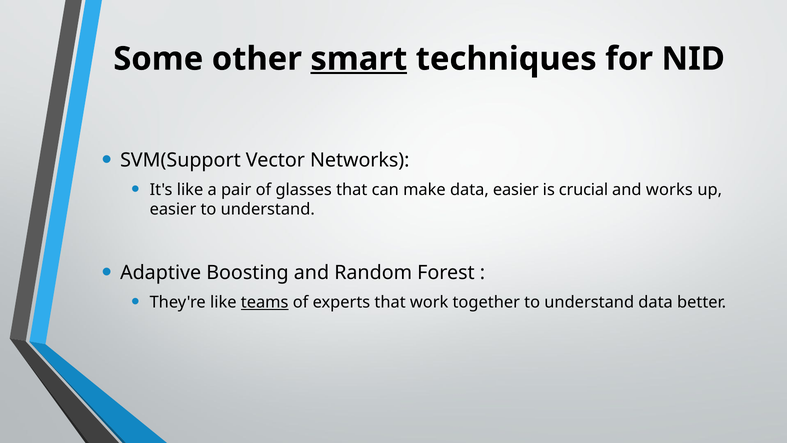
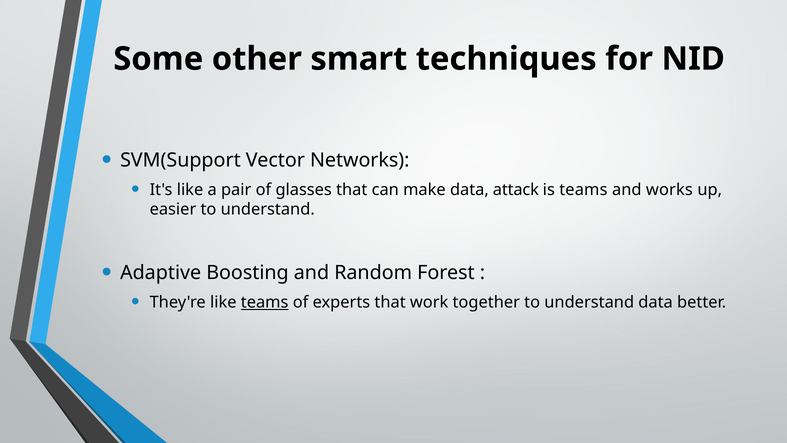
smart underline: present -> none (359, 59)
data easier: easier -> attack (516, 190)
is crucial: crucial -> teams (583, 190)
